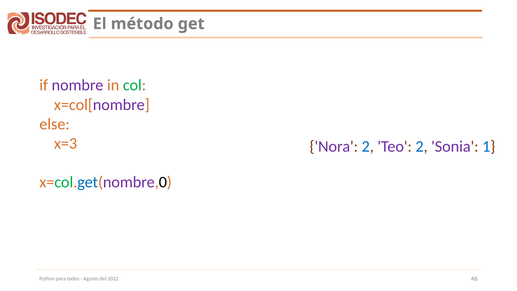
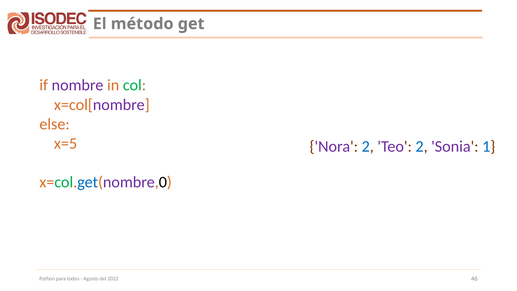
x=3: x=3 -> x=5 (66, 143)
